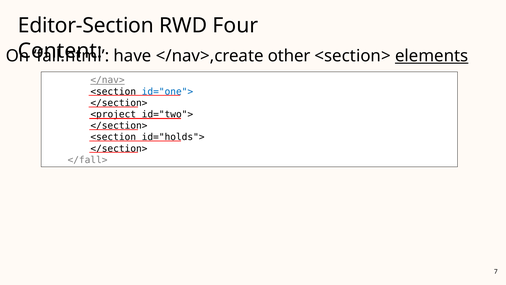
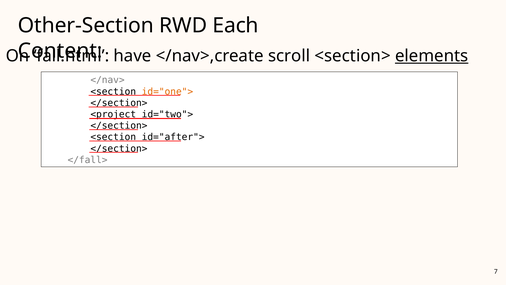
Editor-Section: Editor-Section -> Other-Section (86, 25)
RWD Four: Four -> Each (236, 25)
other: other -> scroll (289, 56)
</nav> underline: present -> none (108, 80)
id="one"> colour: blue -> orange (167, 91)
id="holds">: id="holds"> -> id="after"> (173, 137)
